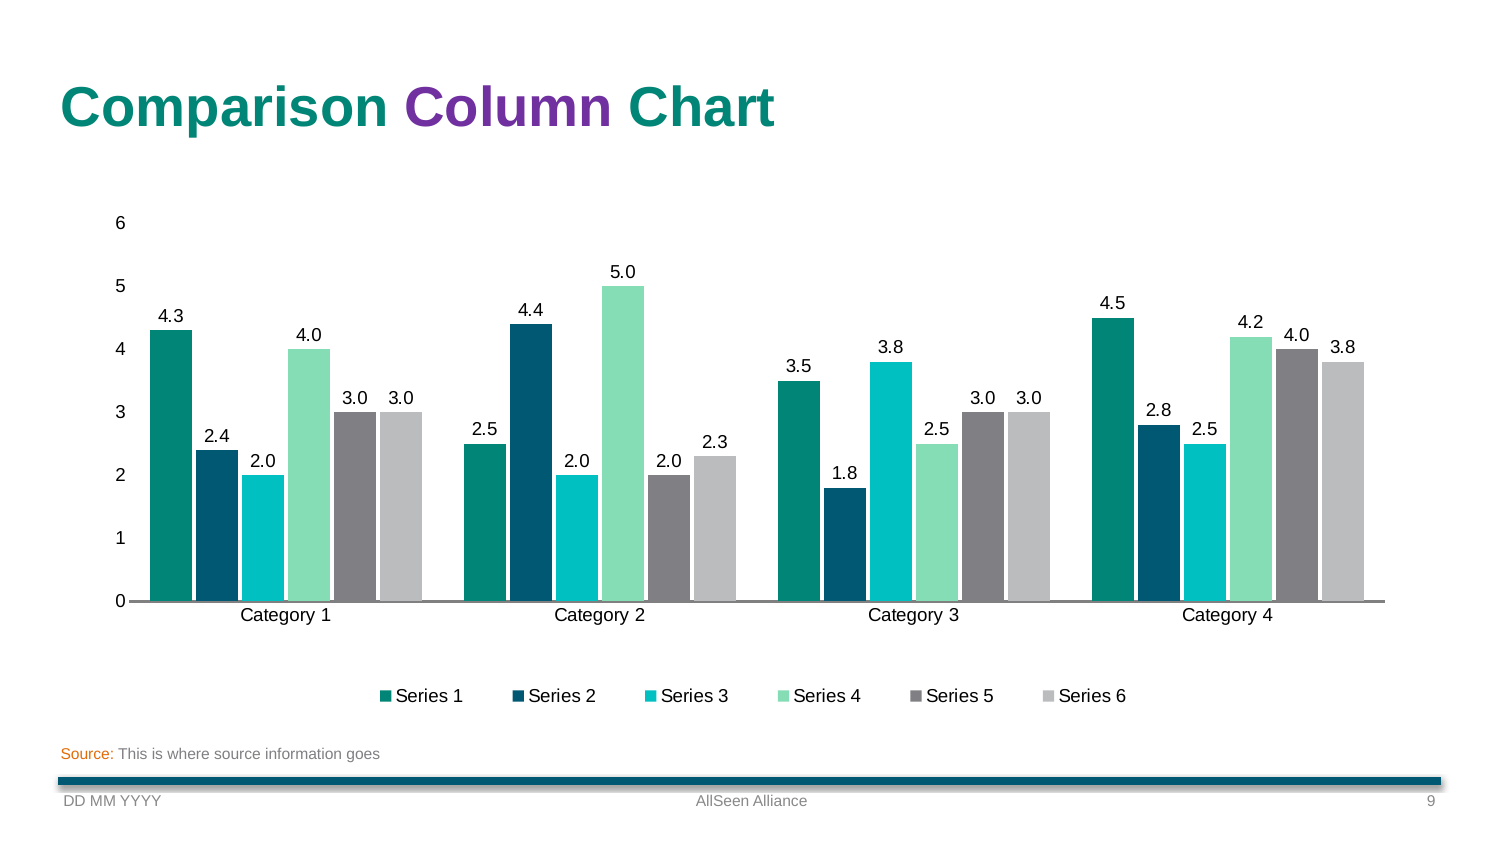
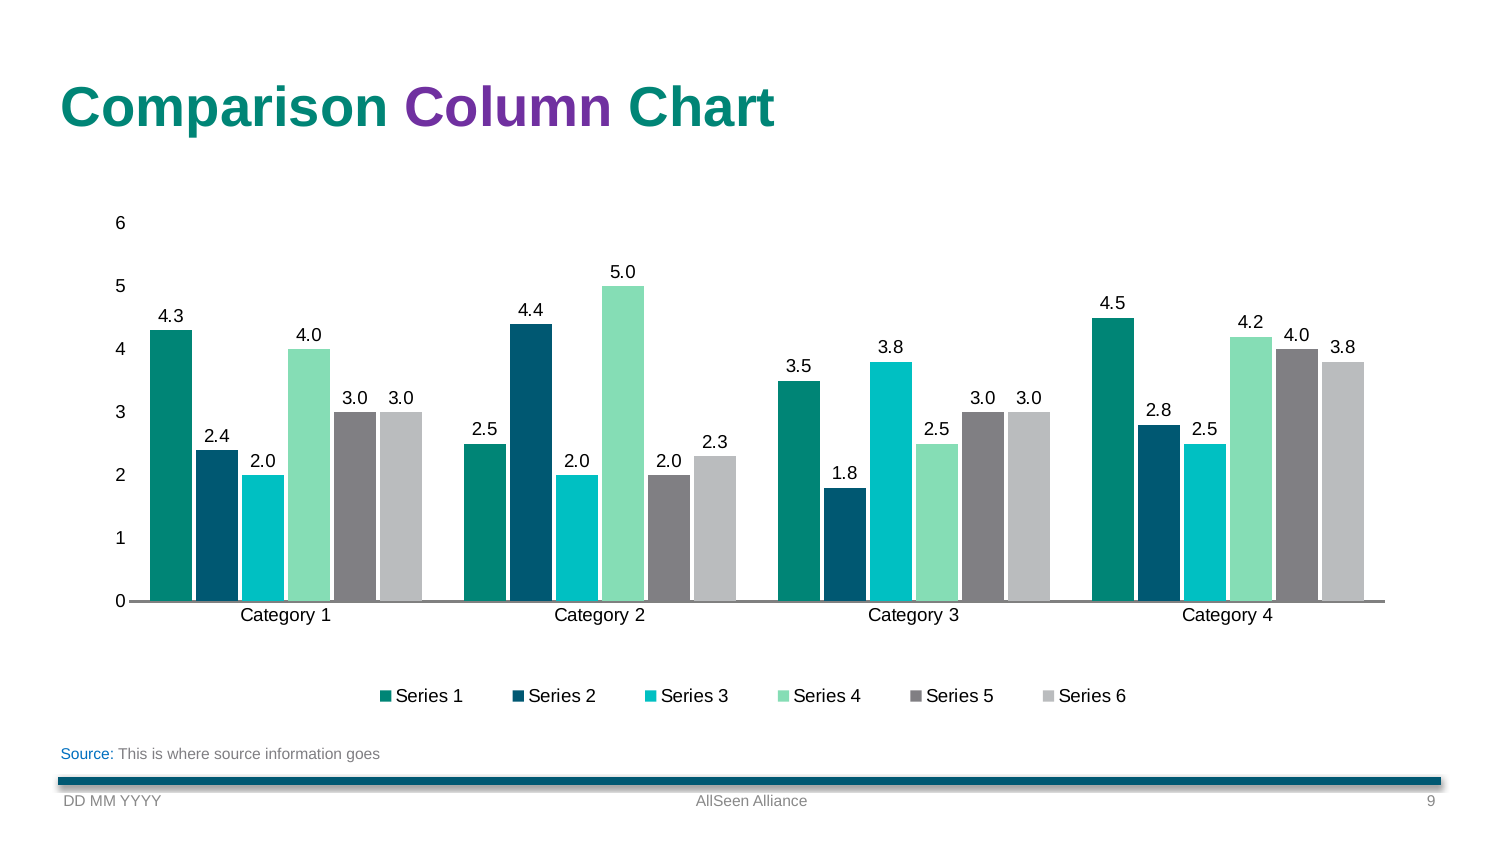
Source colour: orange -> blue (87, 755)
